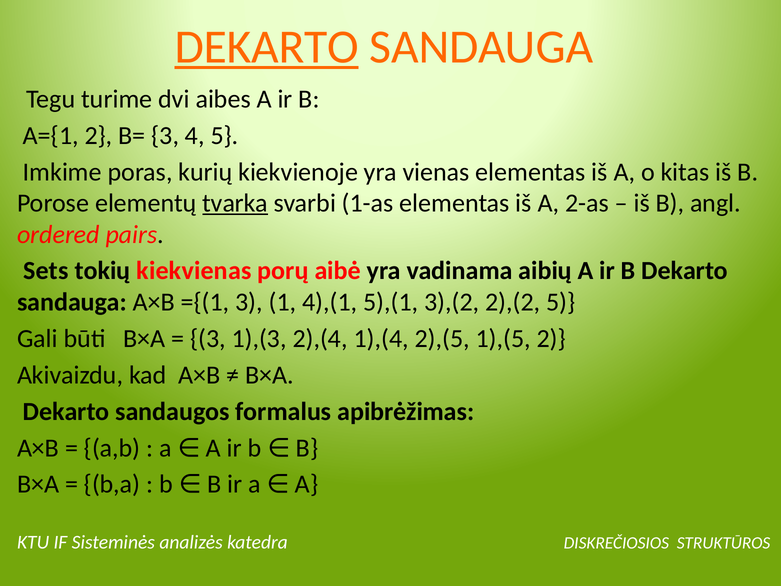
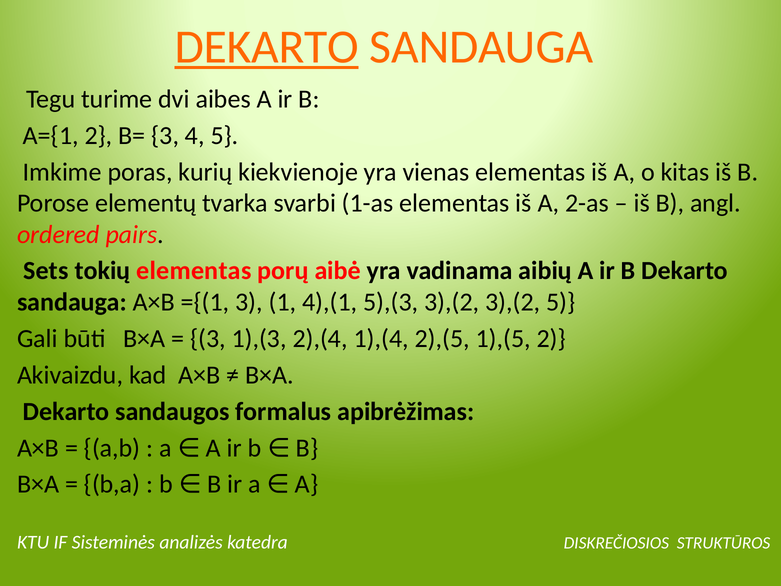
tvarka underline: present -> none (235, 203)
tokių kiekvienas: kiekvienas -> elementas (194, 271)
5),(1: 5),(1 -> 5),(3 (391, 302)
3),(2 2),(2: 2),(2 -> 3),(2 (513, 302)
